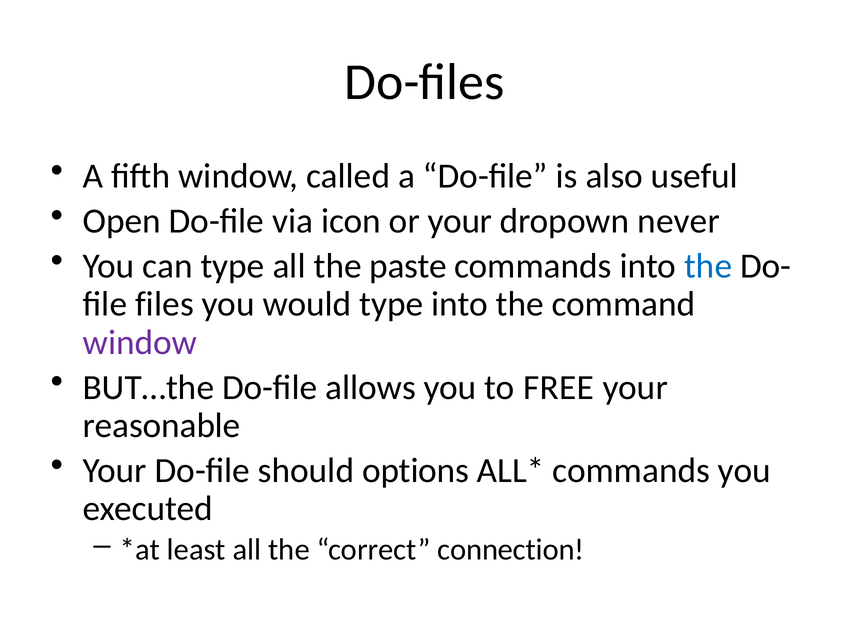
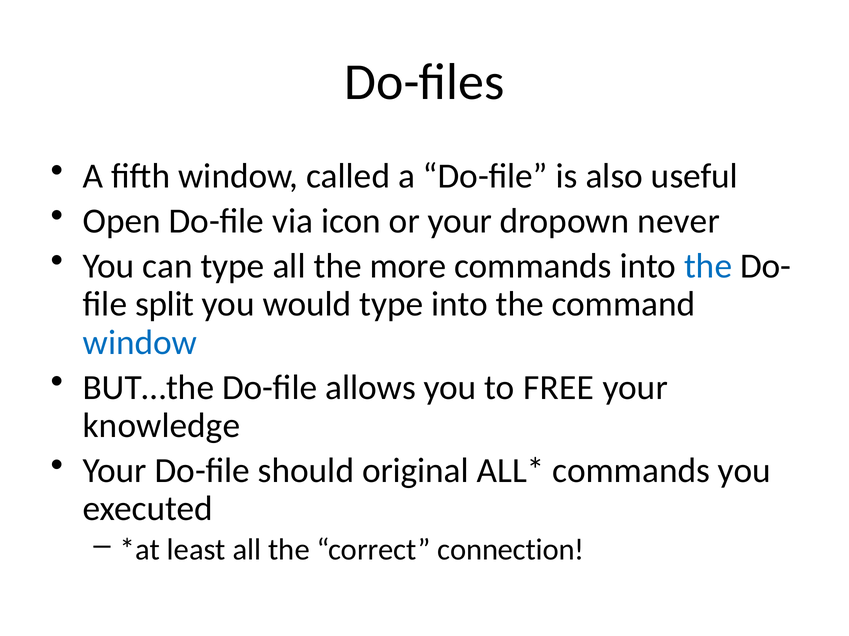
paste: paste -> more (408, 266)
files: files -> split (165, 305)
window colour: purple -> blue (140, 343)
reasonable: reasonable -> knowledge (162, 426)
options: options -> original (416, 471)
